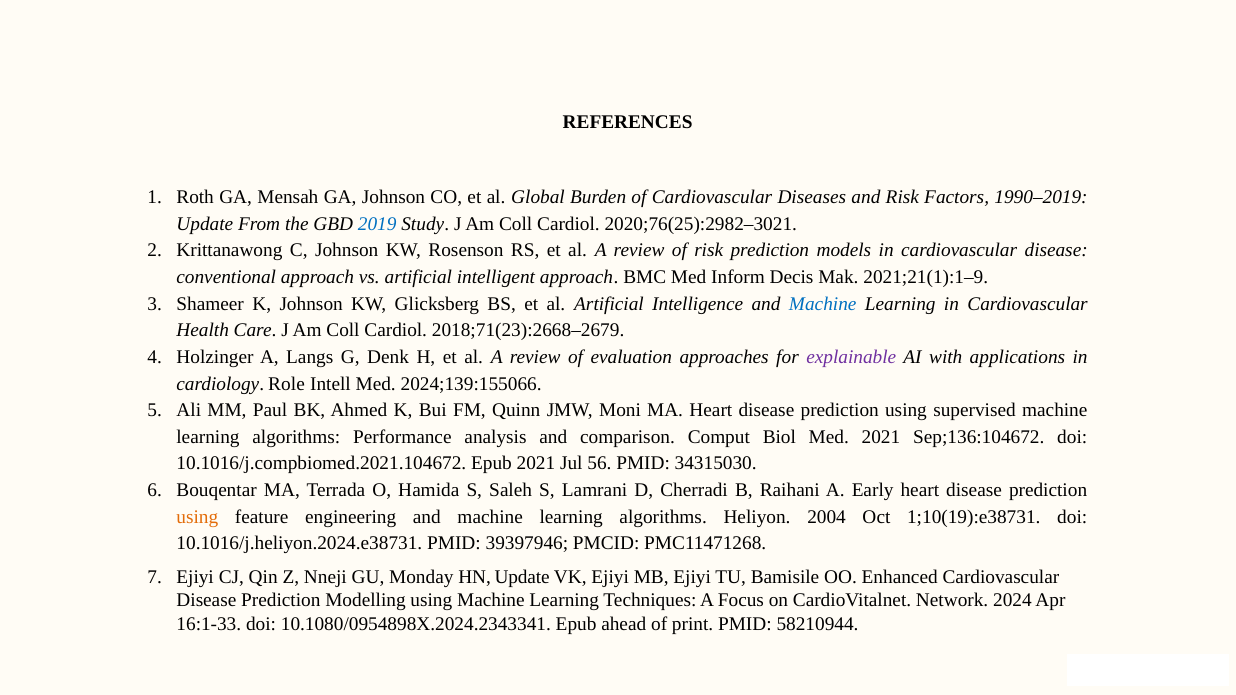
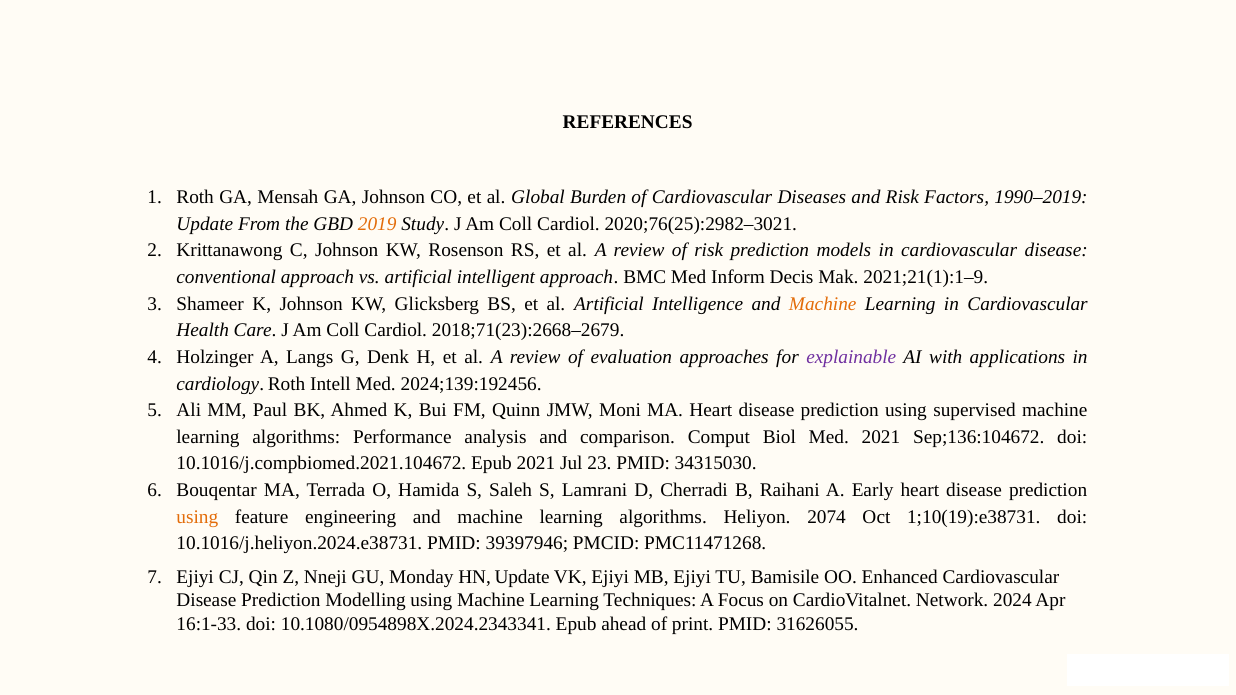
2019 colour: blue -> orange (377, 224)
Machine colour: blue -> orange (823, 304)
cardiology Role: Role -> Roth (287, 384)
2024;139:155066: 2024;139:155066 -> 2024;139:192456 (471, 384)
56: 56 -> 23 (599, 464)
2004: 2004 -> 2074 (827, 517)
58210944: 58210944 -> 31626055 (818, 624)
